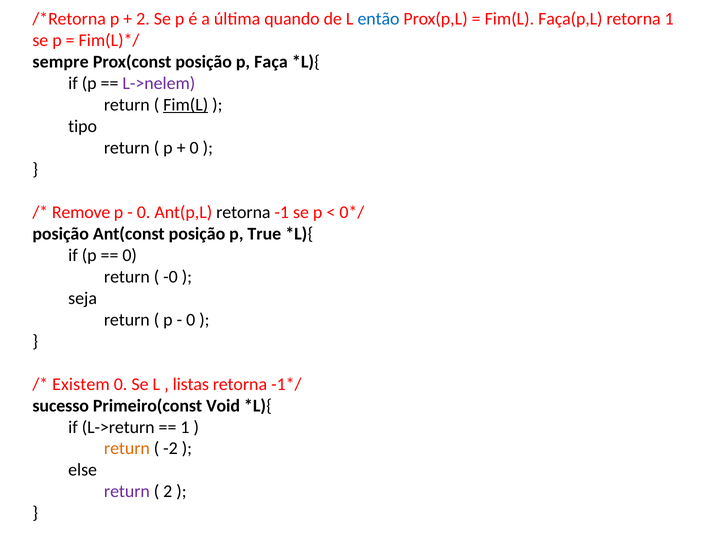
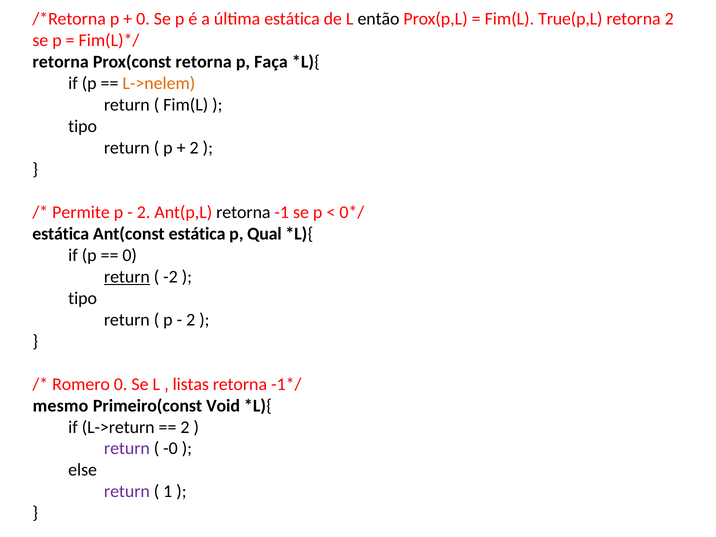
2: 2 -> 0 (143, 19)
última quando: quando -> estática (292, 19)
então colour: blue -> black (378, 19)
Faça(p,L: Faça(p,L -> True(p,L (570, 19)
retorna 1: 1 -> 2 (669, 19)
sempre: sempre -> retorna (61, 62)
Prox(const posição: posição -> retorna (204, 62)
L->nelem colour: purple -> orange (159, 83)
Fim(L underline: present -> none (186, 105)
0: 0 -> 2 (194, 148)
Remove: Remove -> Permite (81, 212)
0: 0 -> 2 (144, 212)
posição: posição -> estática (61, 234)
Ant(const posição: posição -> estática (197, 234)
True: True -> Qual (264, 234)
return underline: none -> present (127, 277)
-0: -0 -> -2 (171, 277)
seja: seja -> tipo (83, 298)
0: 0 -> 2 (191, 320)
Existem: Existem -> Romero (81, 384)
sucesso: sucesso -> mesmo (61, 406)
1: 1 -> 2 (185, 427)
return colour: orange -> purple (127, 449)
-2: -2 -> -0 (171, 449)
2: 2 -> 1 (168, 492)
